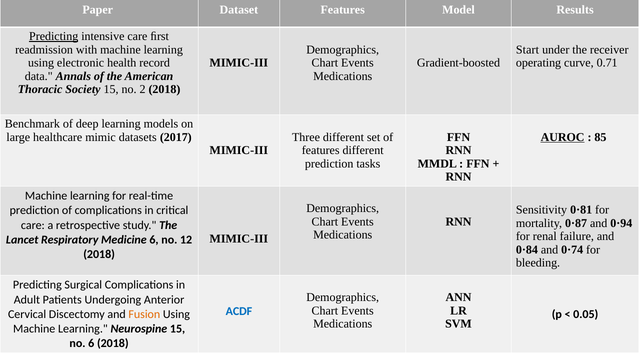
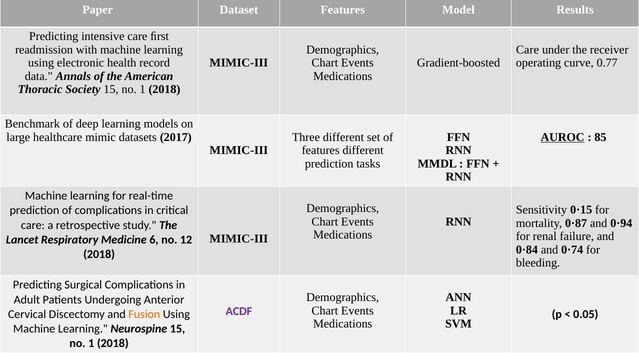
Predicting underline: present -> none (54, 36)
Start: Start -> Care (527, 50)
0.71: 0.71 -> 0.77 (607, 63)
Society 15 no 2: 2 -> 1 (143, 89)
0·81: 0·81 -> 0·15 (581, 210)
ACDF colour: blue -> purple (239, 312)
6: 6 -> 1 (91, 344)
